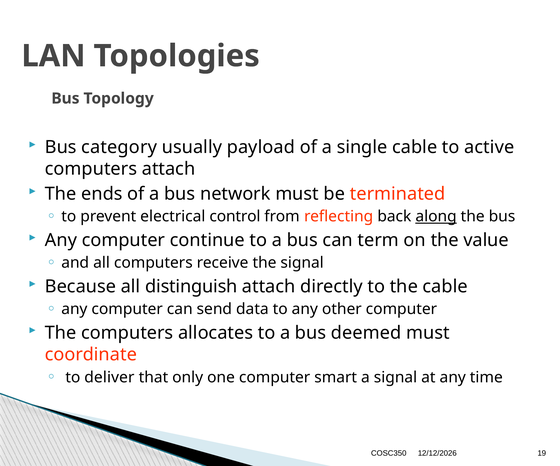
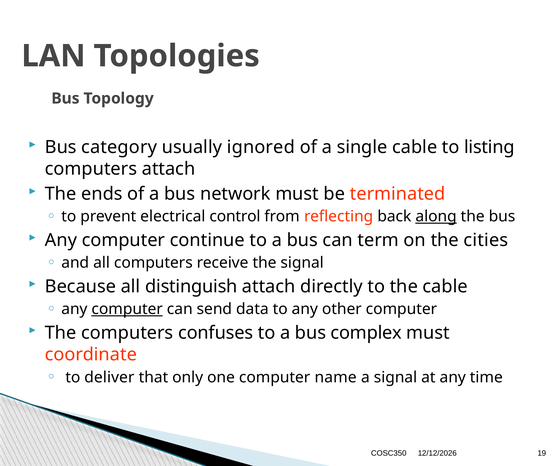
payload: payload -> ignored (261, 147)
active: active -> listing (489, 147)
value: value -> cities (486, 241)
computer underline: none -> present (127, 310)
allocates: allocates -> confuses (216, 333)
deemed: deemed -> complex (366, 333)
smart: smart -> name (336, 378)
